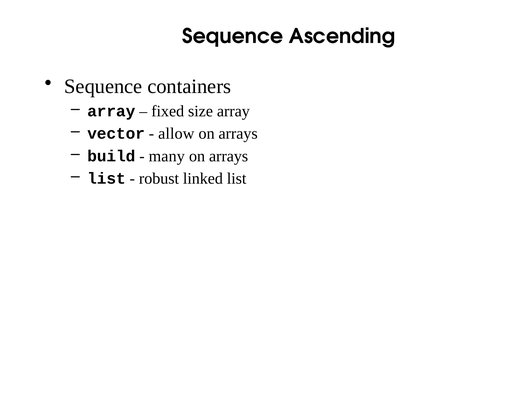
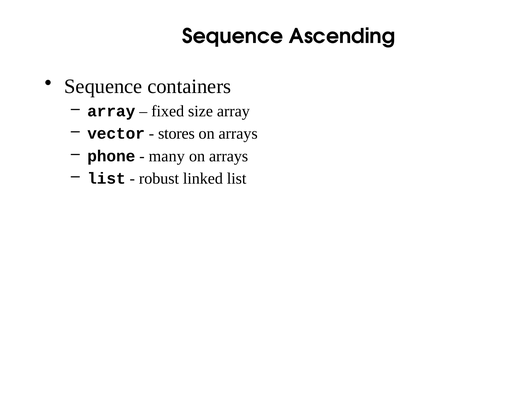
allow: allow -> stores (176, 134)
build: build -> phone (111, 156)
